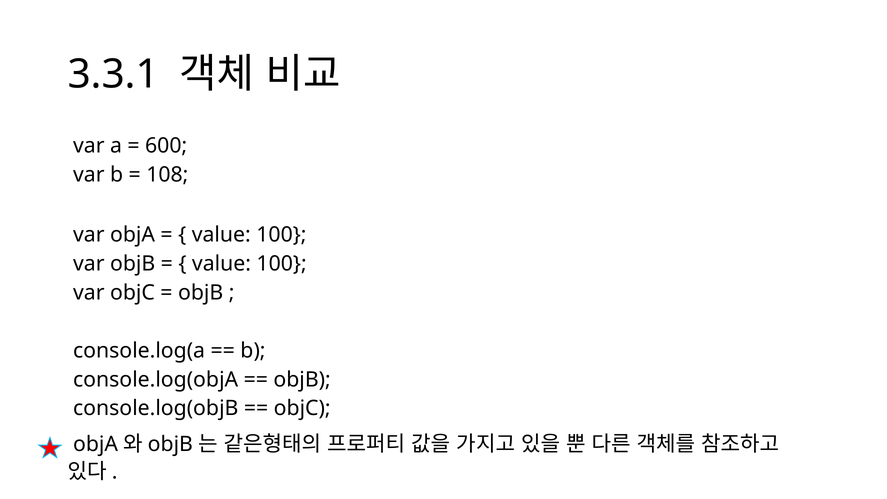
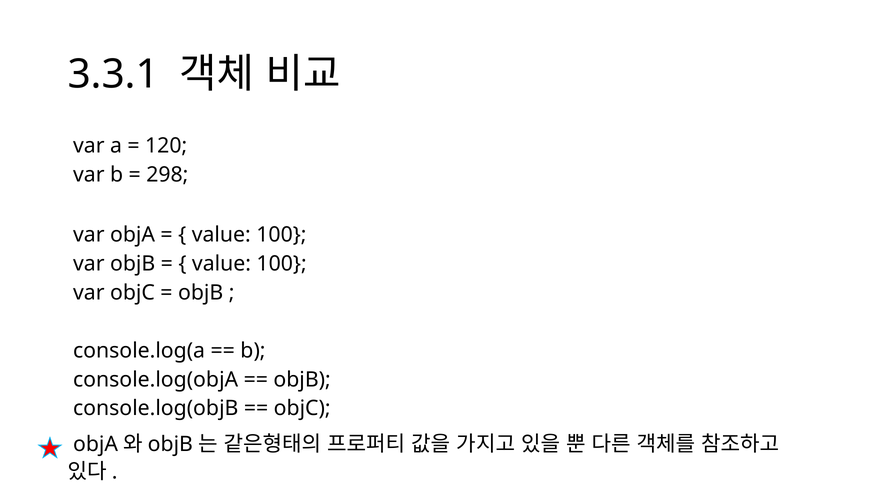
600: 600 -> 120 (166, 146)
108: 108 -> 298 (167, 175)
